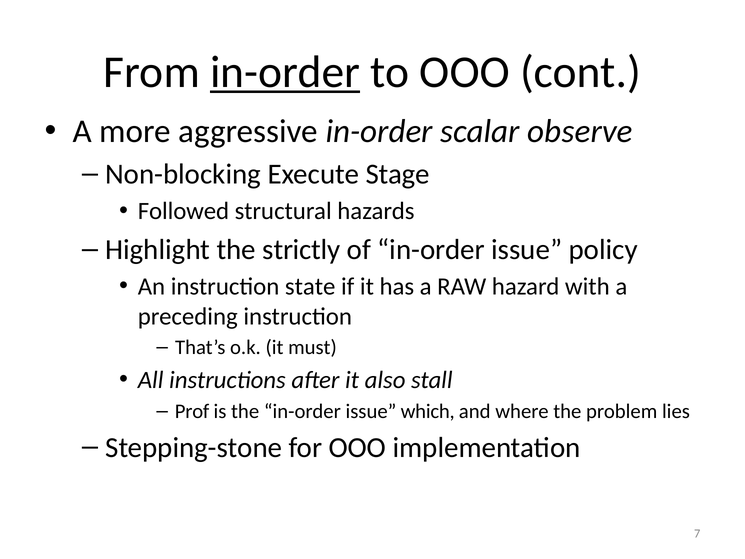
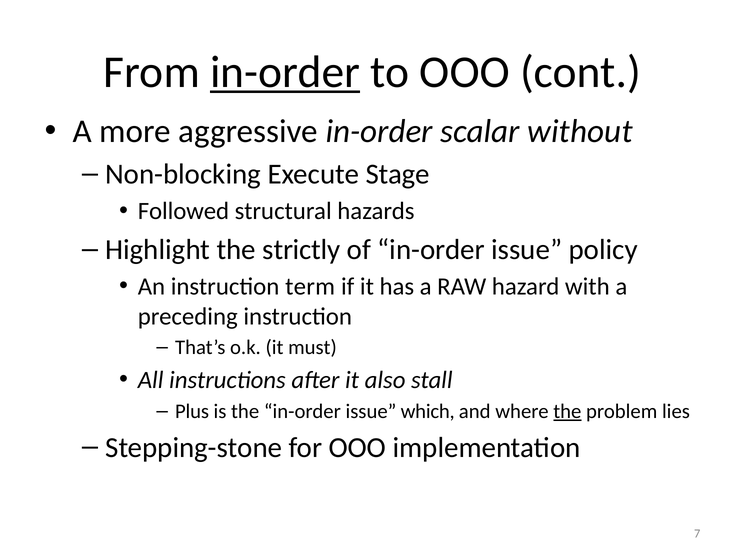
observe: observe -> without (580, 131)
state: state -> term (310, 286)
Prof: Prof -> Plus (192, 411)
the underline: none -> present (567, 411)
